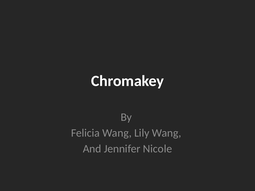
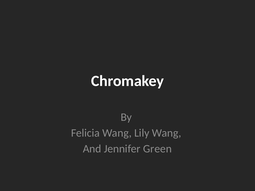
Nicole: Nicole -> Green (157, 149)
